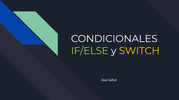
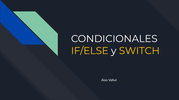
IF/ELSE colour: light green -> yellow (90, 51)
